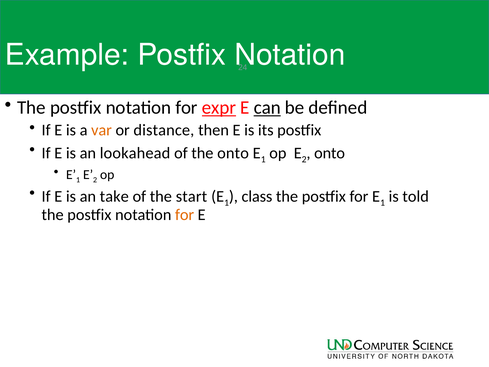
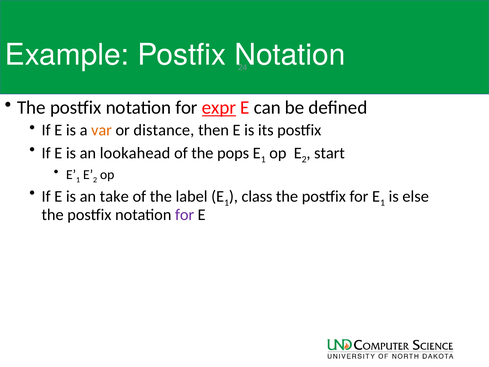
can underline: present -> none (267, 108)
the onto: onto -> pops (233, 153)
onto: onto -> start (329, 153)
start: start -> label (192, 196)
told: told -> else (416, 196)
for colour: orange -> purple (185, 214)
